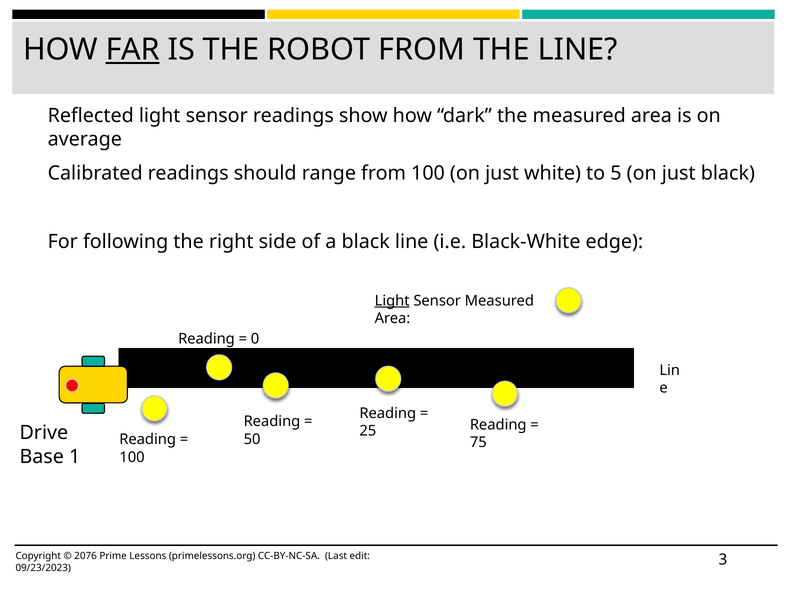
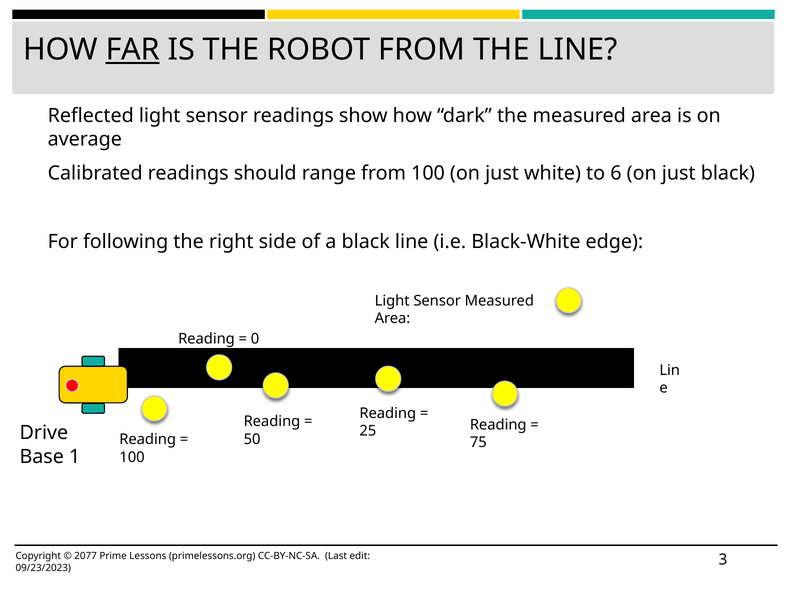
5: 5 -> 6 (616, 173)
Light underline: present -> none (392, 301)
2076: 2076 -> 2077 (86, 556)
